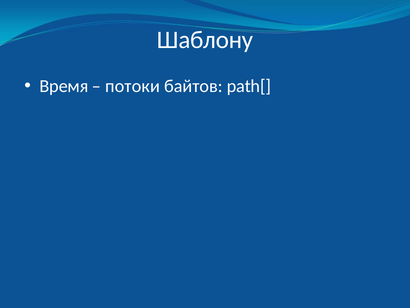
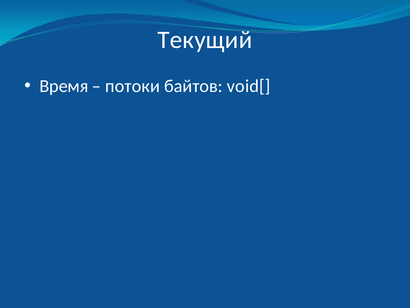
Шаблону: Шаблону -> Текущий (205, 40)
path[: path[ -> void[ (249, 86)
